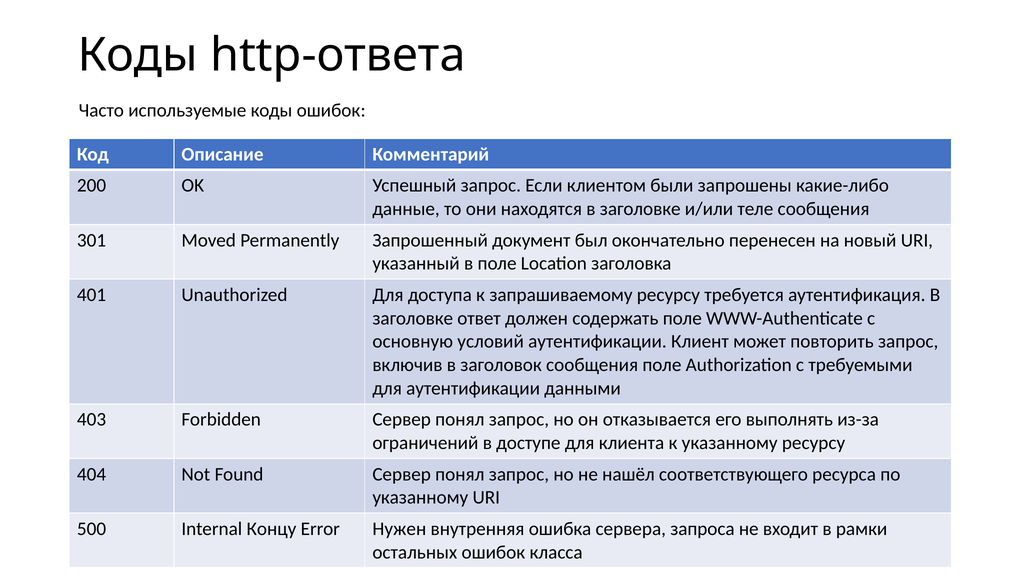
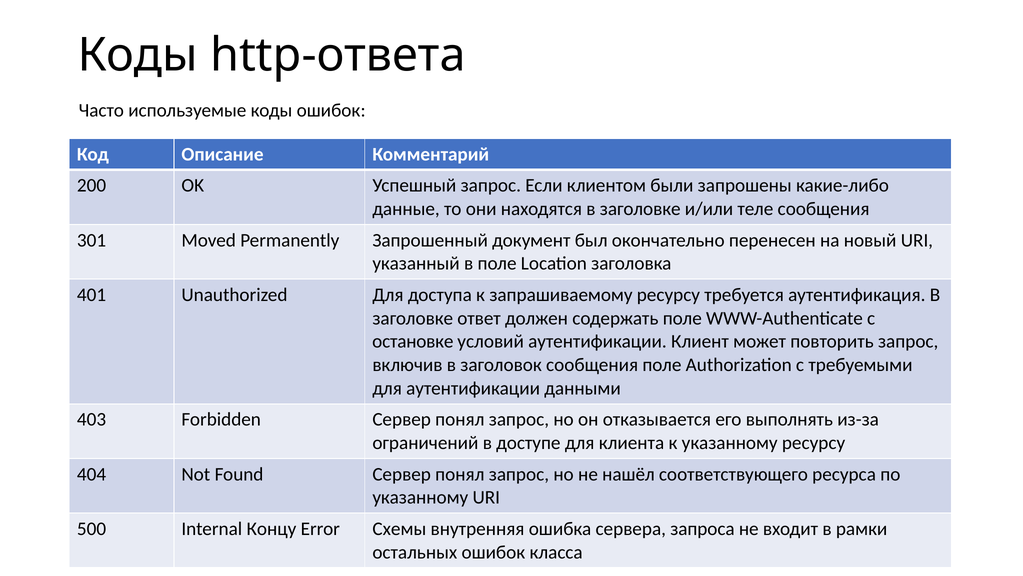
основную: основную -> остановке (413, 341)
Нужен: Нужен -> Схемы (399, 528)
